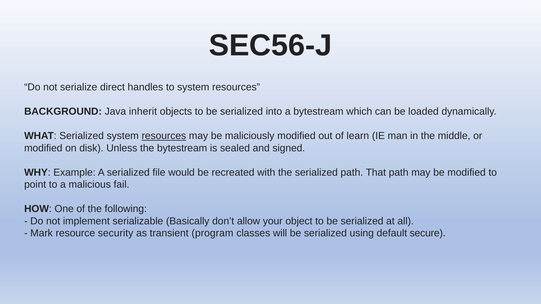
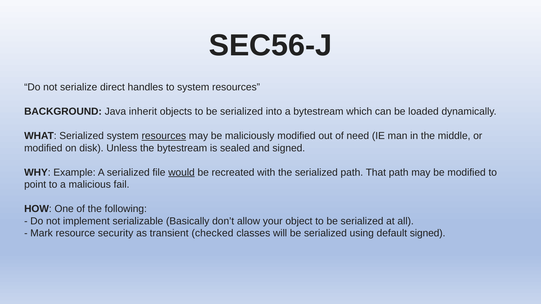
learn: learn -> need (358, 136)
would underline: none -> present (181, 173)
program: program -> checked (212, 233)
default secure: secure -> signed (428, 233)
